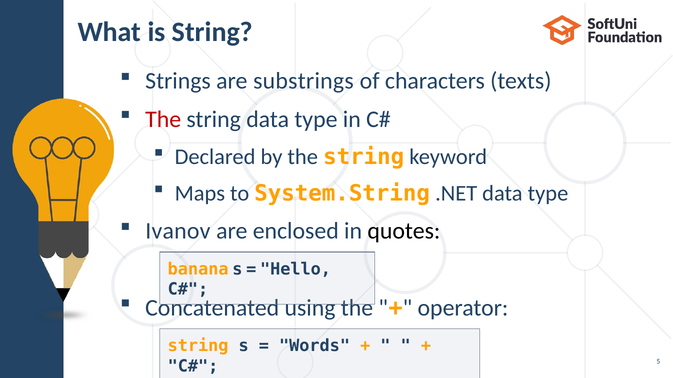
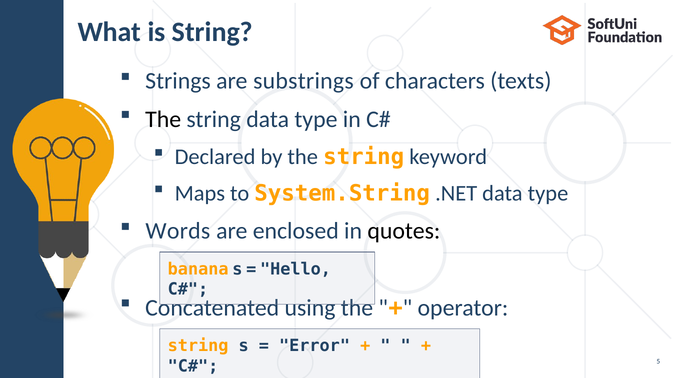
The colour: red -> black (163, 120)
Ivanov: Ivanov -> Words (178, 232)
Words: Words -> Error (315, 347)
